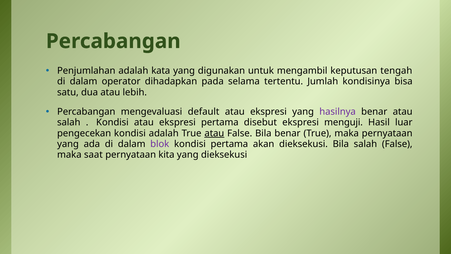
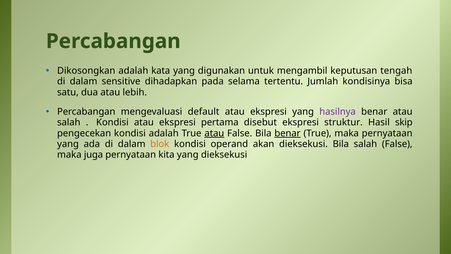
Penjumlahan: Penjumlahan -> Dikosongkan (86, 71)
operator: operator -> sensitive (121, 81)
menguji: menguji -> struktur (343, 122)
luar: luar -> skip (404, 122)
benar underline: none -> present (288, 133)
blok colour: purple -> orange (160, 144)
kondisi pertama: pertama -> operand (229, 144)
saat: saat -> juga (93, 155)
